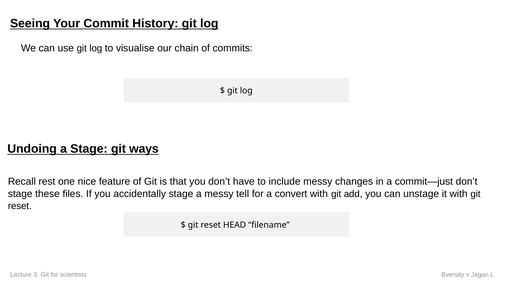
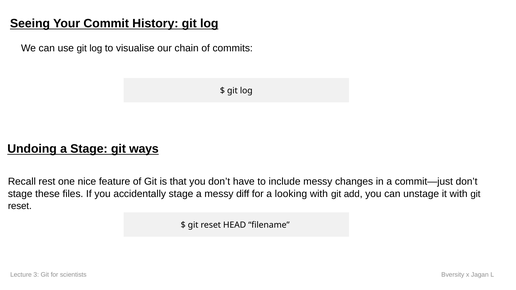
tell: tell -> diff (243, 194)
convert: convert -> looking (291, 194)
